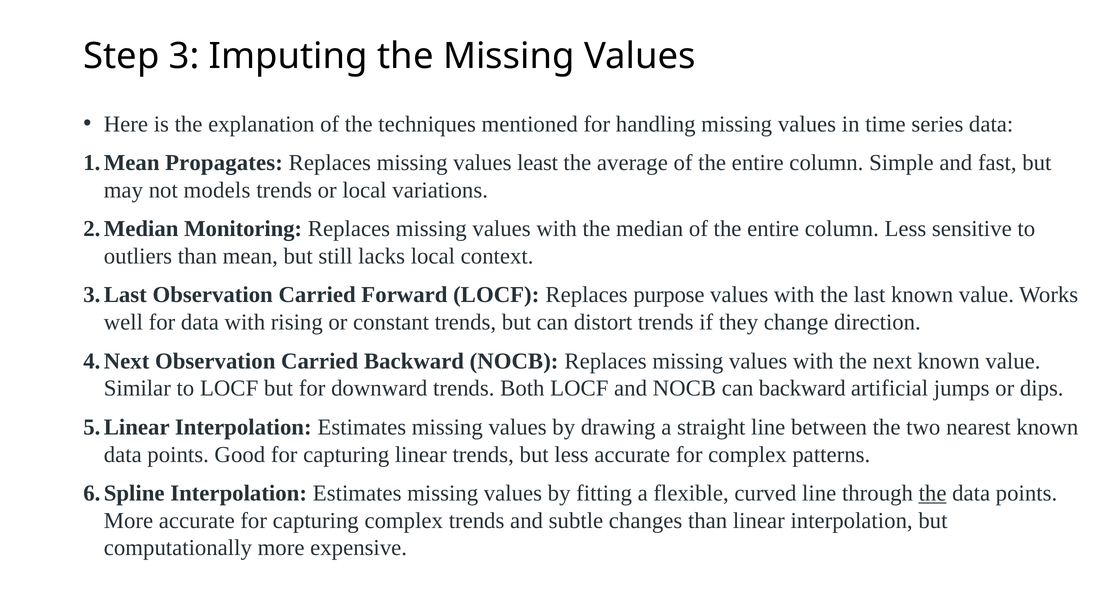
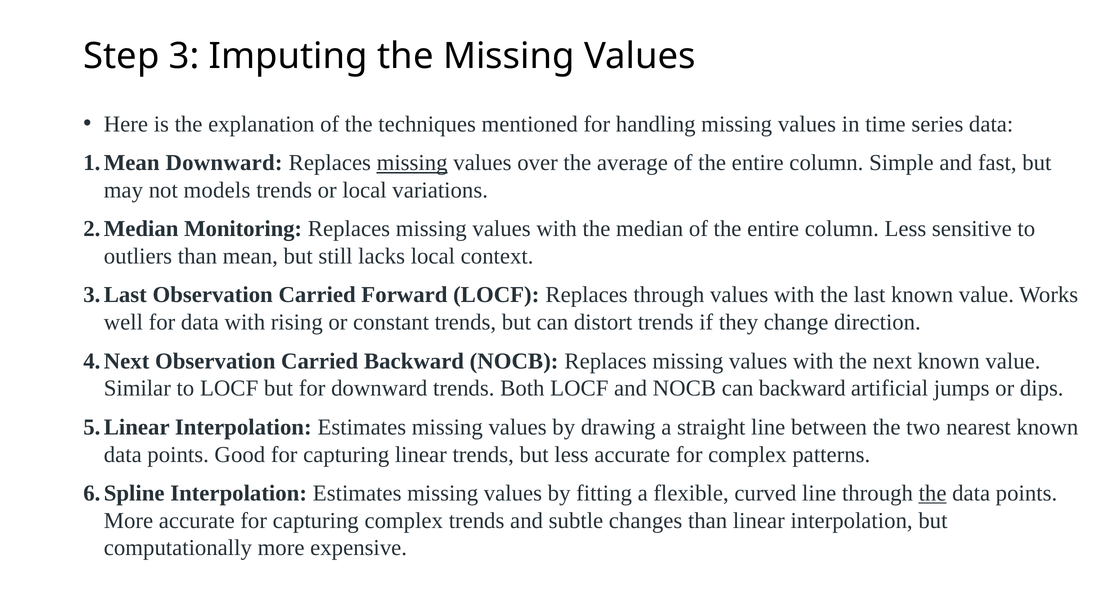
Propagates: Propagates -> Downward (224, 163)
missing underline: none -> present (412, 163)
least: least -> over (537, 163)
Replaces purpose: purpose -> through (669, 295)
